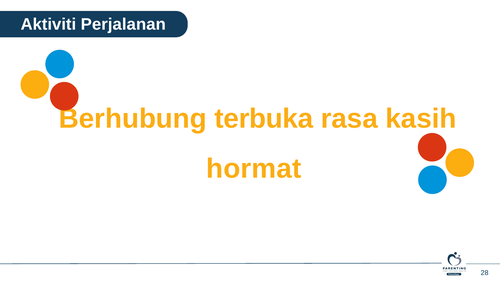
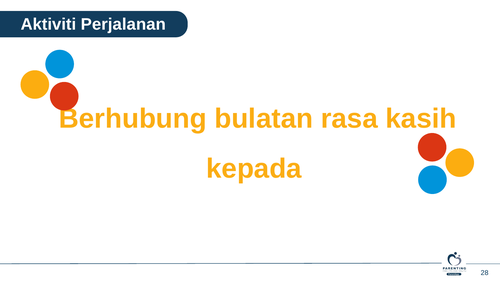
terbuka: terbuka -> bulatan (264, 119)
hormat: hormat -> kepada (254, 169)
